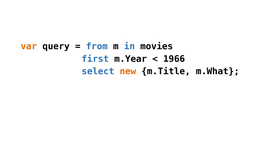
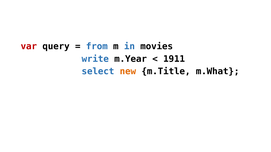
var colour: orange -> red (29, 46)
first: first -> write (95, 59)
1966: 1966 -> 1911 (174, 59)
